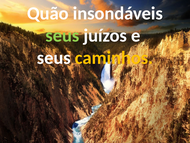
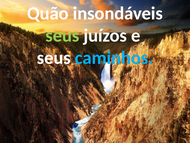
caminhos colour: yellow -> light blue (114, 58)
